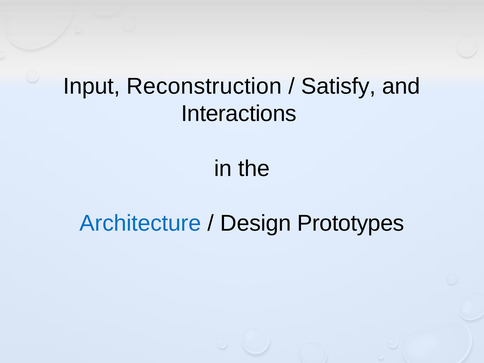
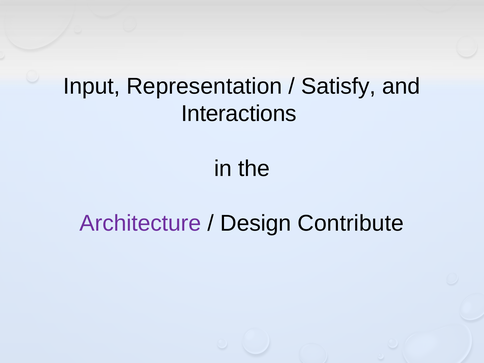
Reconstruction: Reconstruction -> Representation (204, 86)
Architecture colour: blue -> purple (140, 223)
Prototypes: Prototypes -> Contribute (351, 223)
